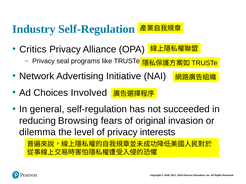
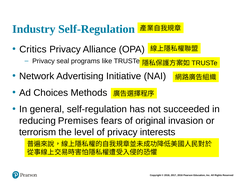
Involved: Involved -> Methods (89, 93)
Browsing: Browsing -> Premises (78, 121)
dilemma: dilemma -> terrorism (38, 133)
